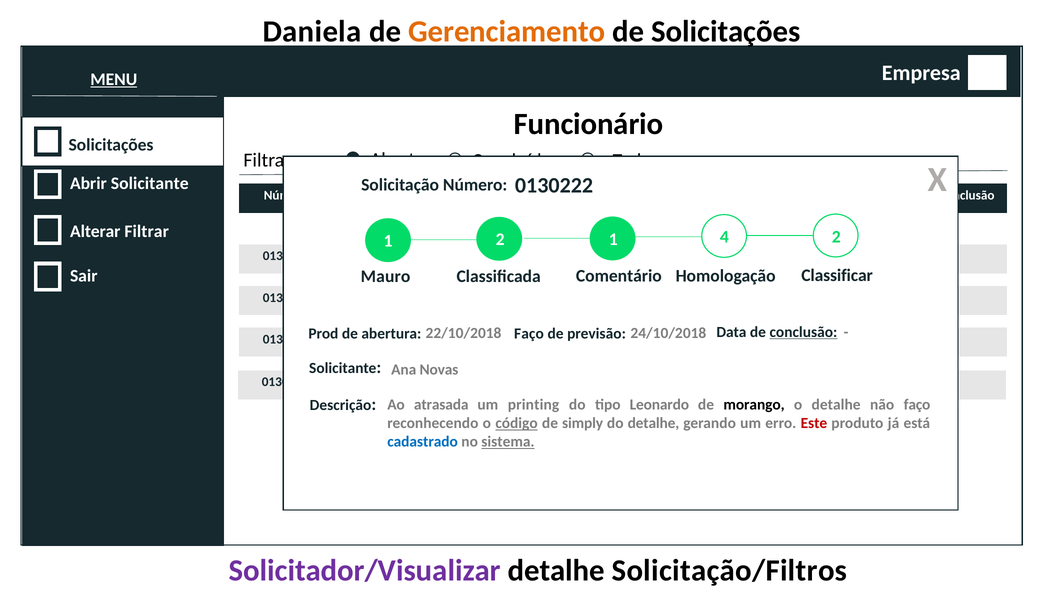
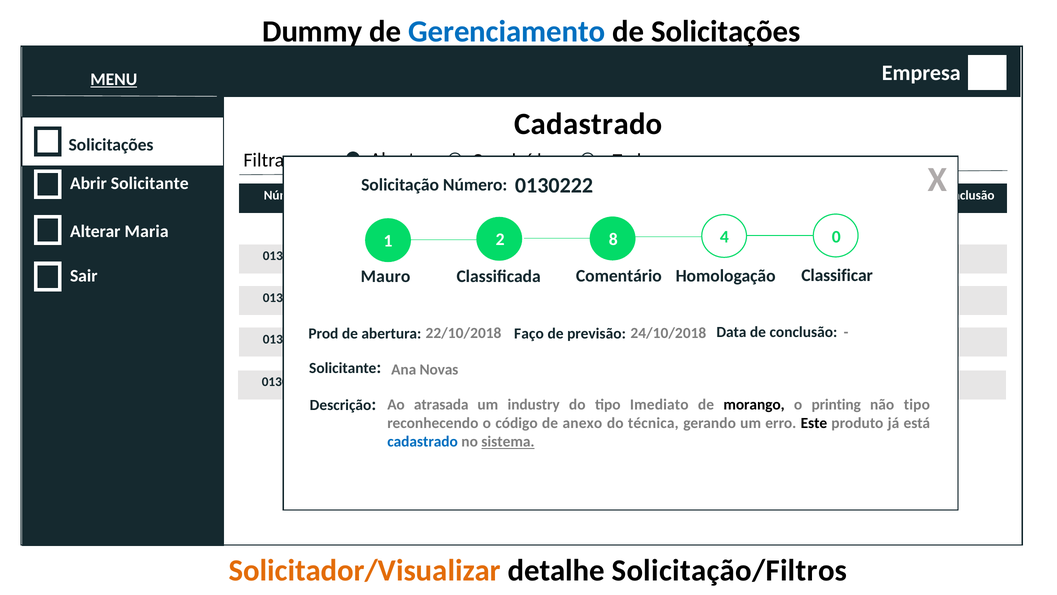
Daniela: Daniela -> Dummy (312, 31)
Gerenciamento colour: orange -> blue (507, 31)
Funcionário: Funcionário -> Cadastrado (588, 124)
Alterar Filtrar: Filtrar -> Maria (147, 231)
2 1: 1 -> 8 (613, 239)
4 2: 2 -> 0 (836, 237)
conclusão underline: present -> none (803, 332)
printing: printing -> industry (534, 405)
Leonardo: Leonardo -> Imediato (659, 405)
o detalhe: detalhe -> printing (836, 405)
não faço: faço -> tipo (917, 405)
código underline: present -> none (517, 423)
simply: simply -> anexo (582, 423)
do detalhe: detalhe -> técnica (653, 423)
Este colour: red -> black (814, 423)
Solicitador/Visualizar colour: purple -> orange (365, 570)
